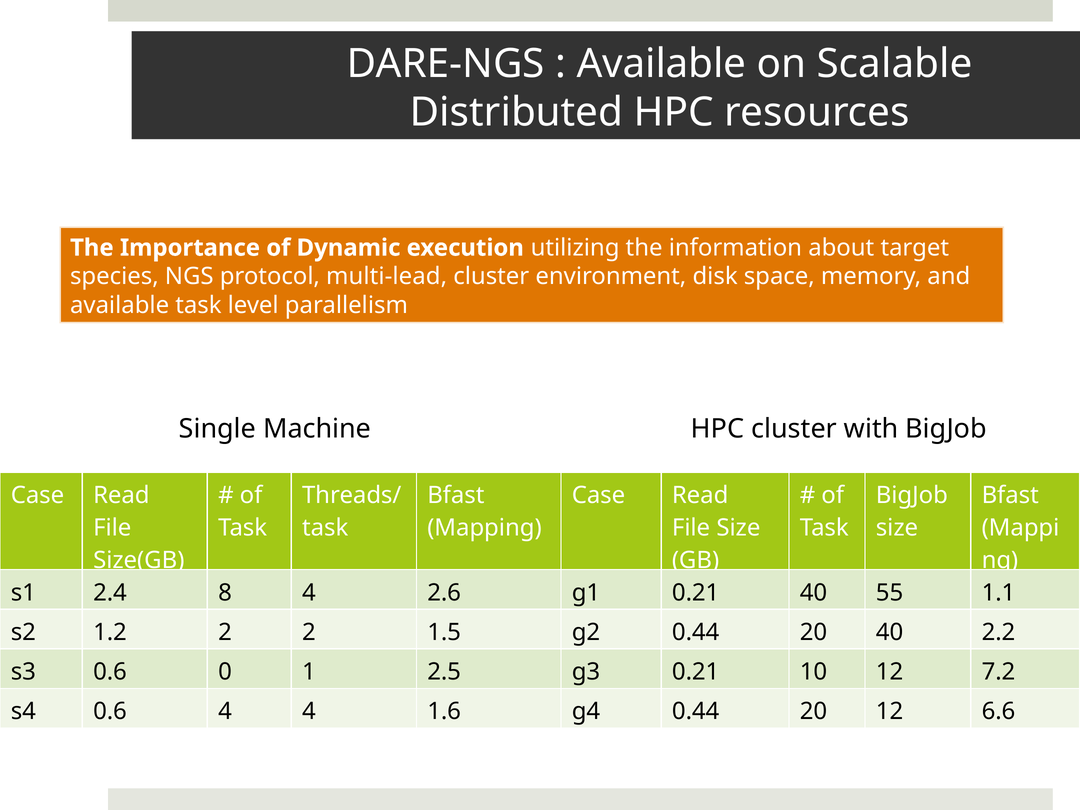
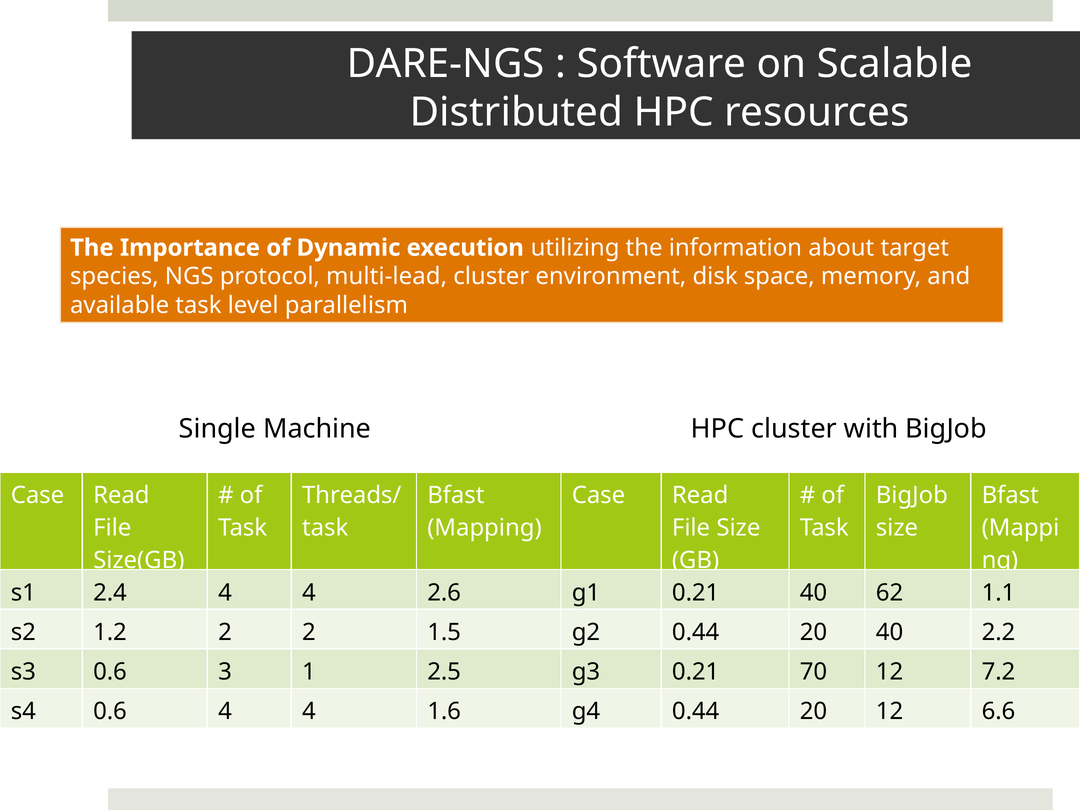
Available: Available -> Software (661, 64)
2.4 8: 8 -> 4 (225, 593)
55: 55 -> 62 (890, 593)
0: 0 -> 3 (225, 672)
10: 10 -> 70 (814, 672)
